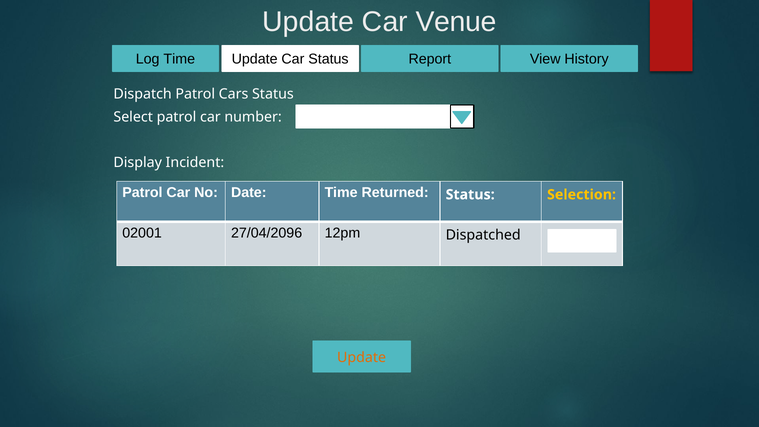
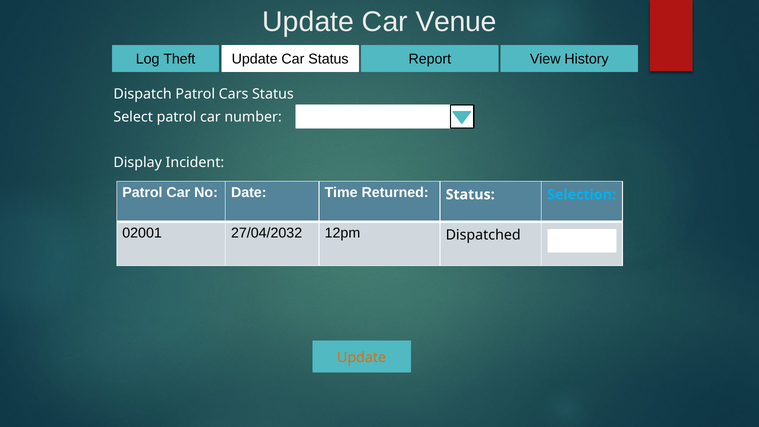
Log Time: Time -> Theft (179, 59)
Selection colour: yellow -> light blue (581, 195)
27/04/2096: 27/04/2096 -> 27/04/2032 (267, 233)
